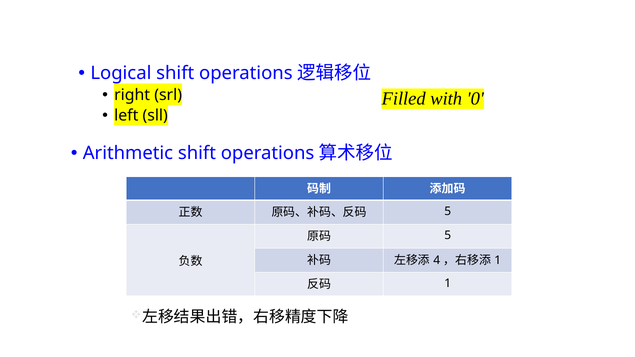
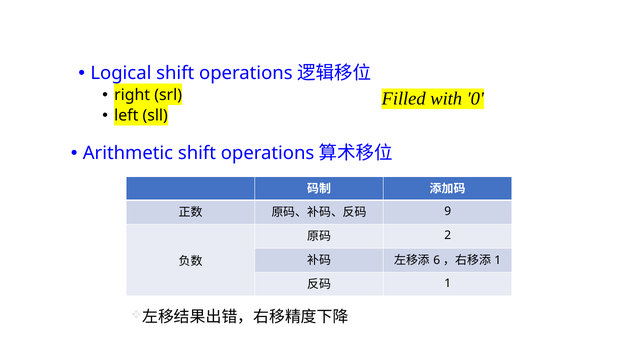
5: 5 -> 9 (448, 212)
5: 5 -> 2 (448, 235)
4: 4 -> 6 (437, 261)
